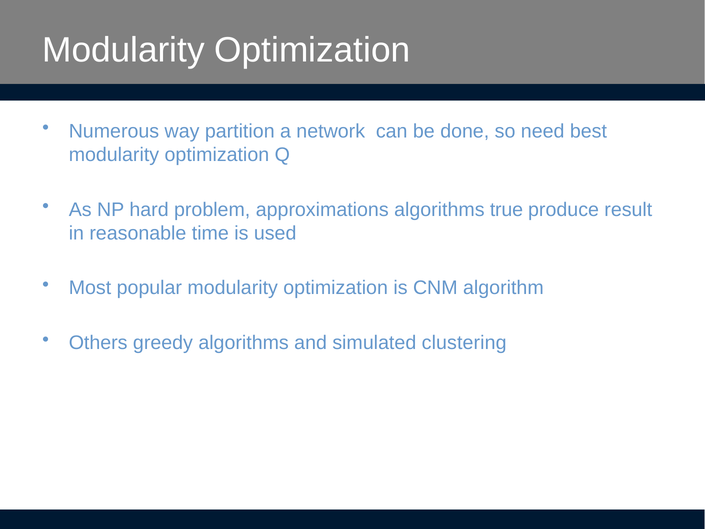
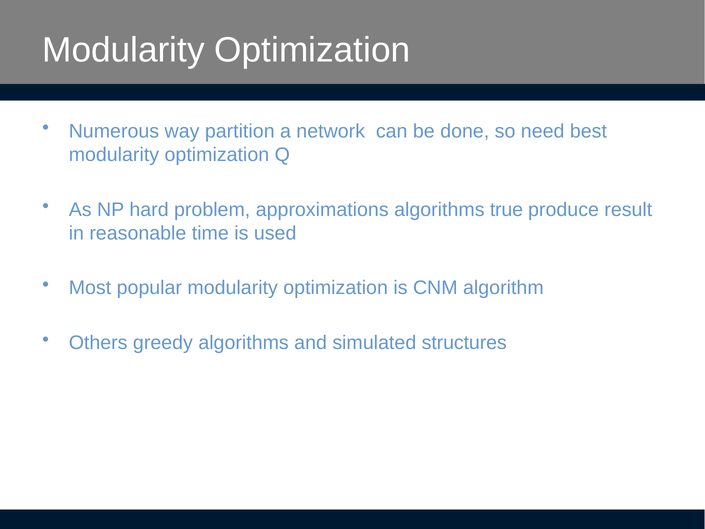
clustering: clustering -> structures (464, 343)
